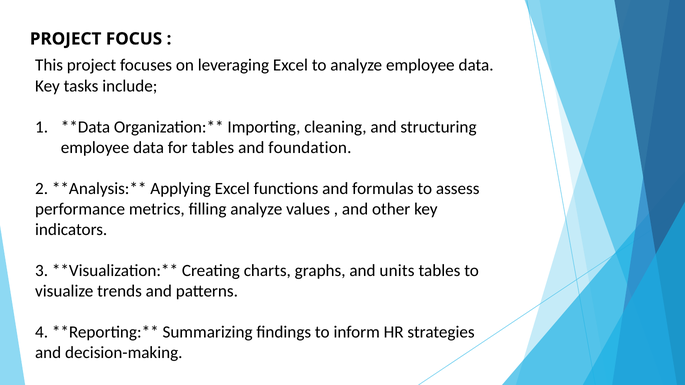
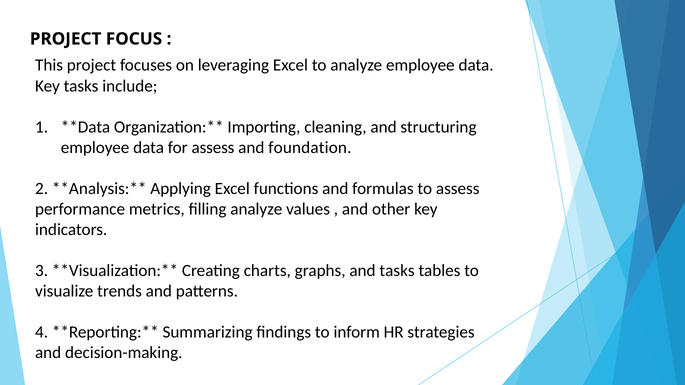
for tables: tables -> assess (213, 148)
and units: units -> tasks (397, 271)
